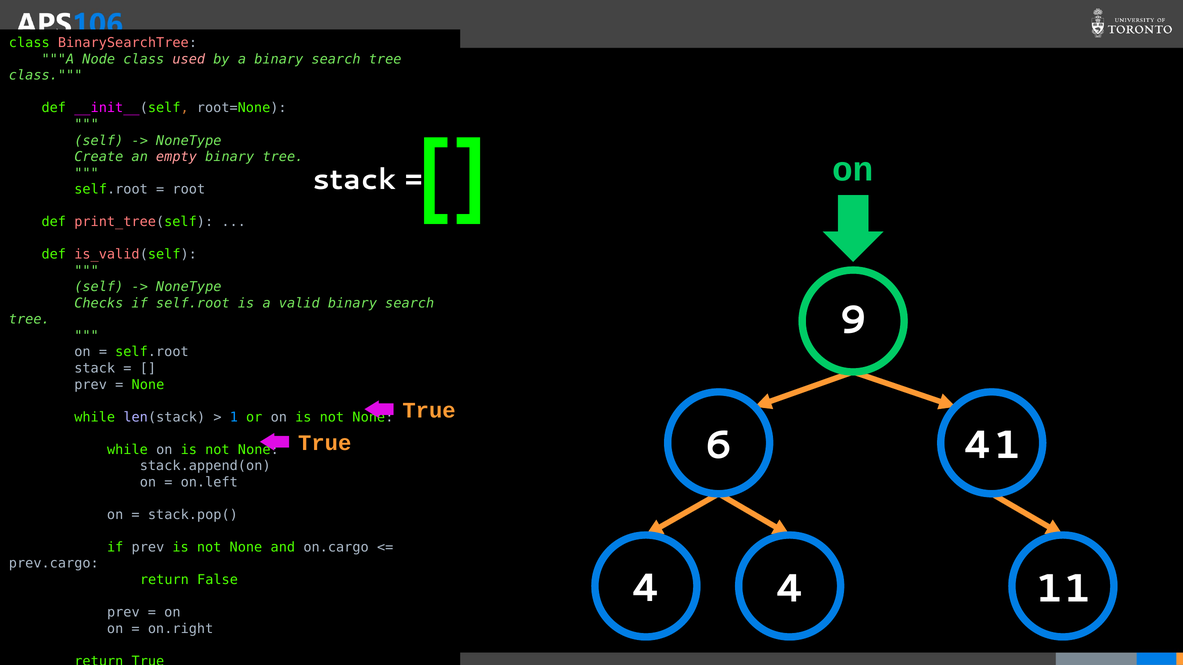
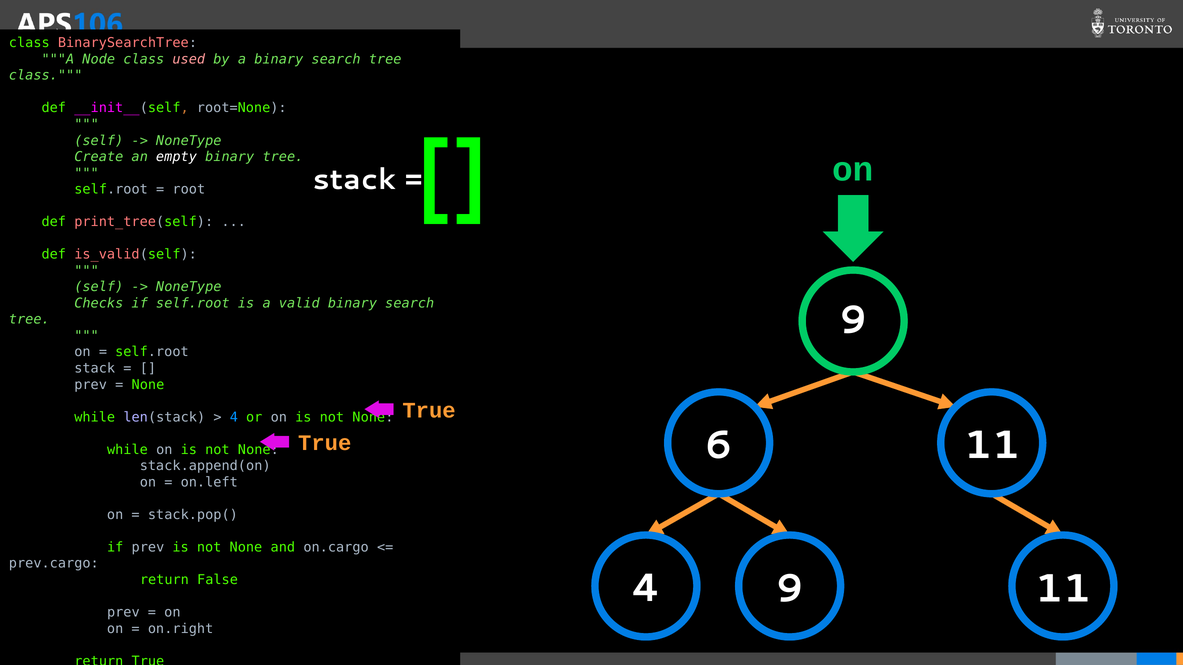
empty colour: pink -> white (176, 157)
1: 1 -> 4 (234, 417)
6 41: 41 -> 11 (992, 446)
4 4: 4 -> 9 (790, 589)
